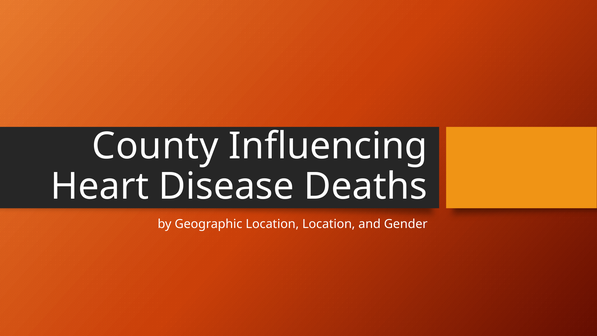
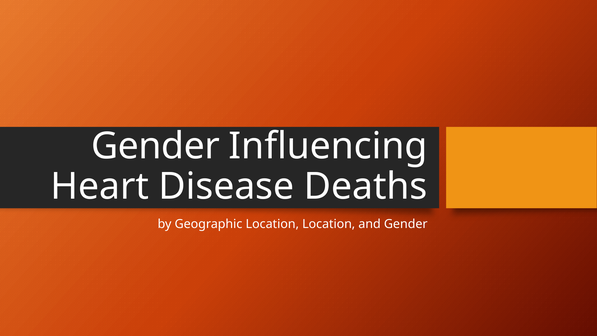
County: County -> Gender (155, 146)
